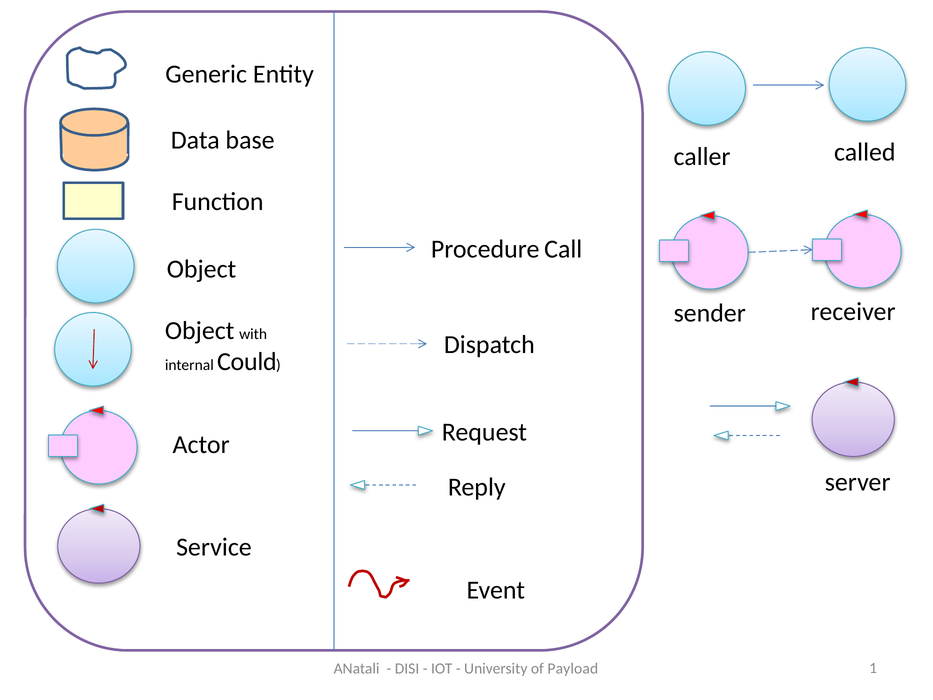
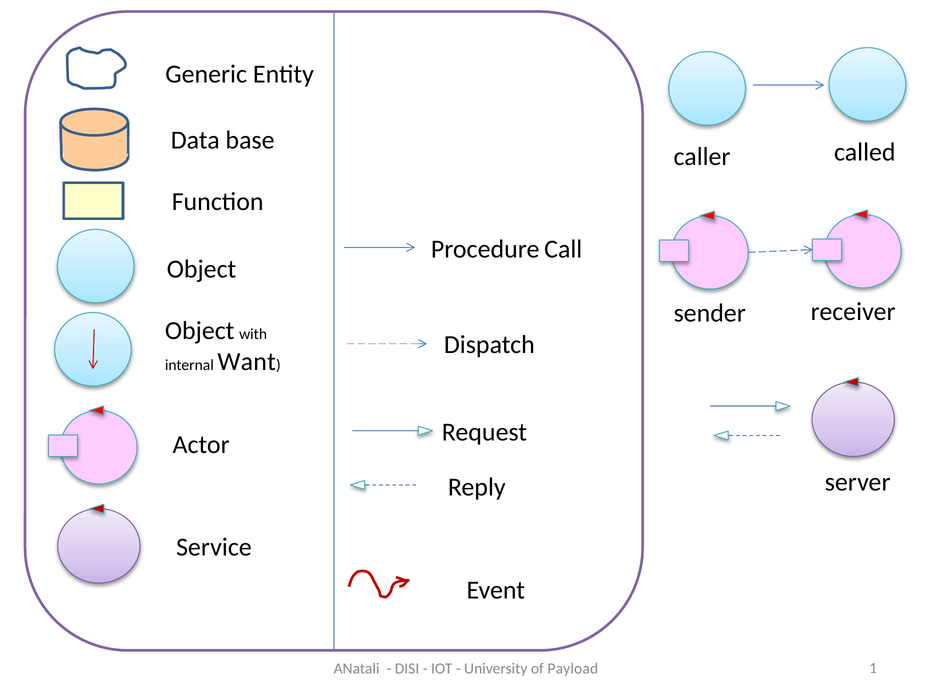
Could: Could -> Want (247, 362)
